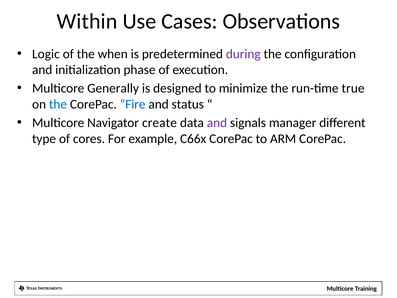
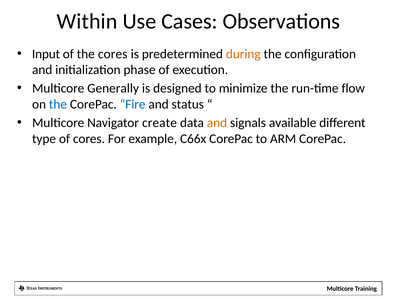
Logic: Logic -> Input (46, 54)
the when: when -> cores (113, 54)
during colour: purple -> orange (243, 54)
true: true -> flow (353, 88)
and colour: purple -> orange (217, 123)
manager: manager -> available (293, 123)
